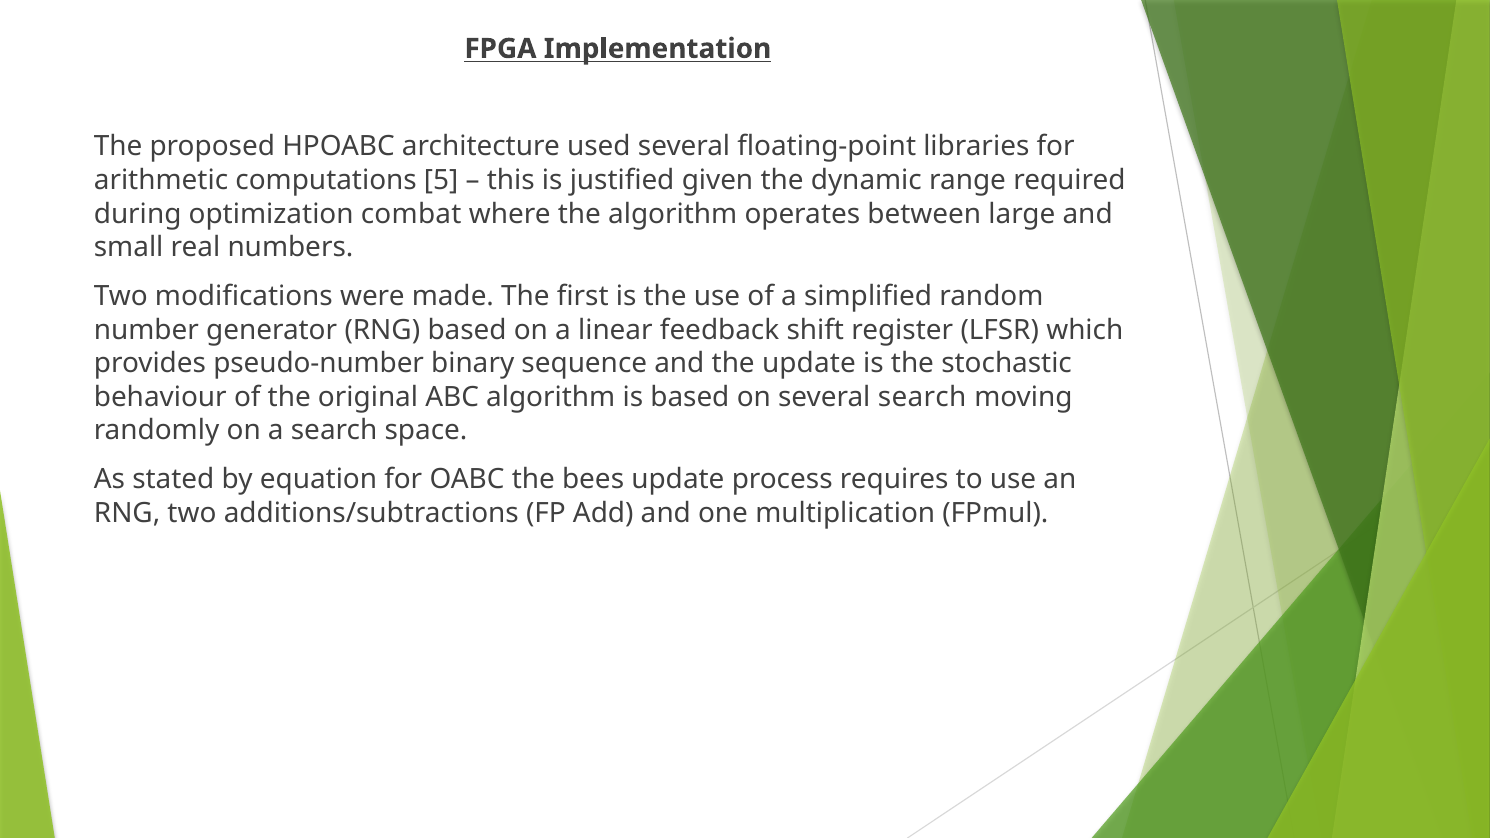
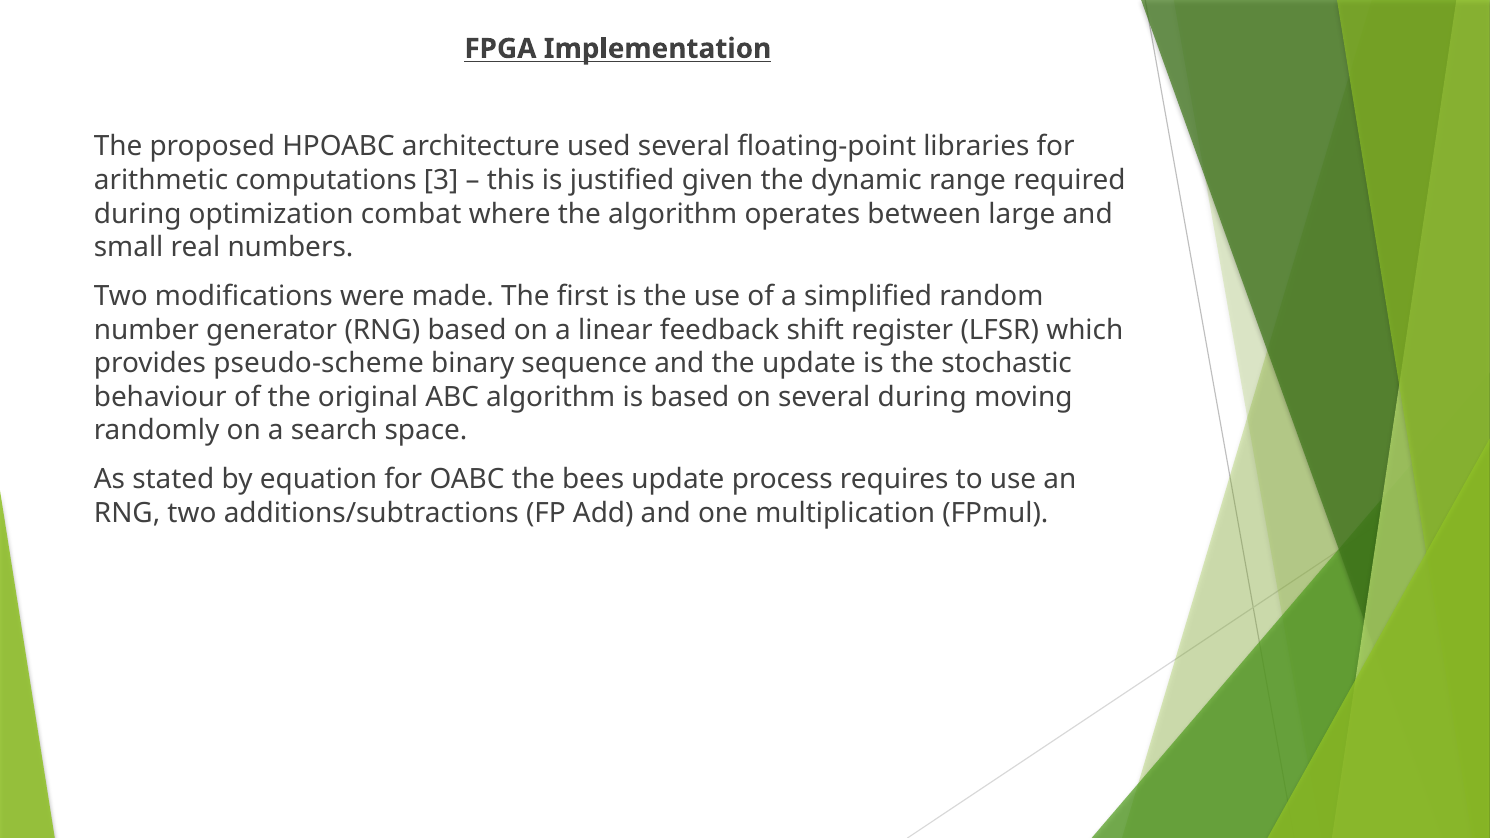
5: 5 -> 3 (441, 180)
pseudo-number: pseudo-number -> pseudo-scheme (319, 363)
several search: search -> during (922, 397)
